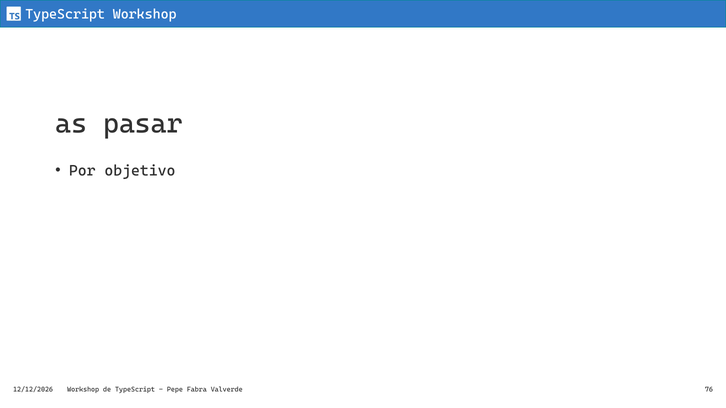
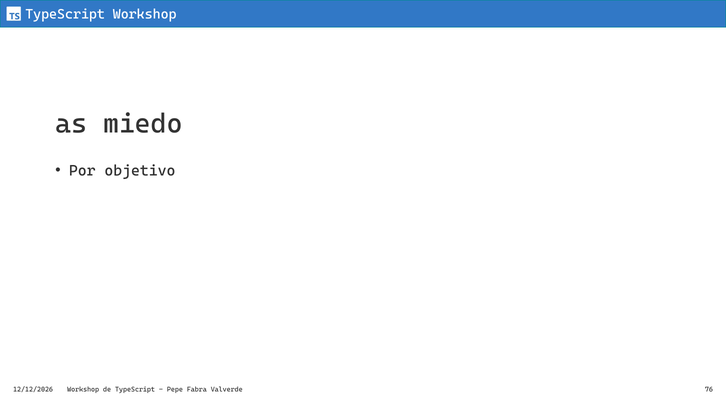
pasar: pasar -> miedo (143, 124)
